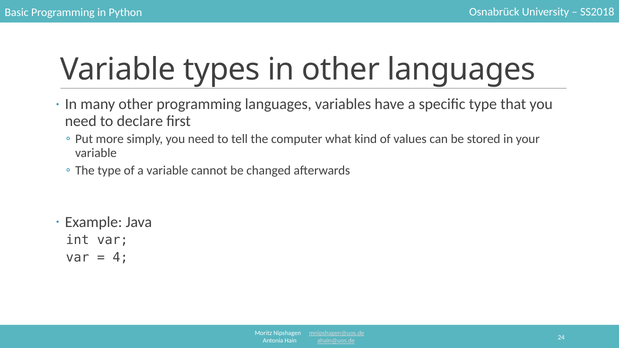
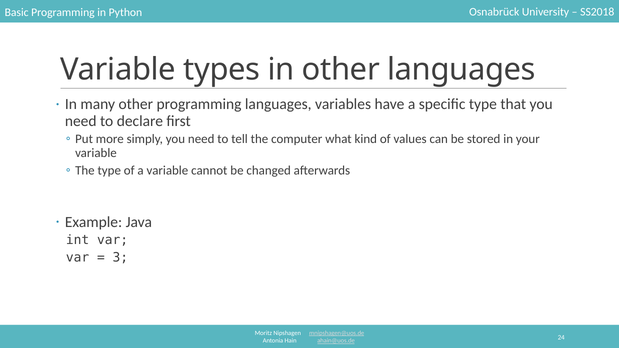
4: 4 -> 3 (120, 258)
